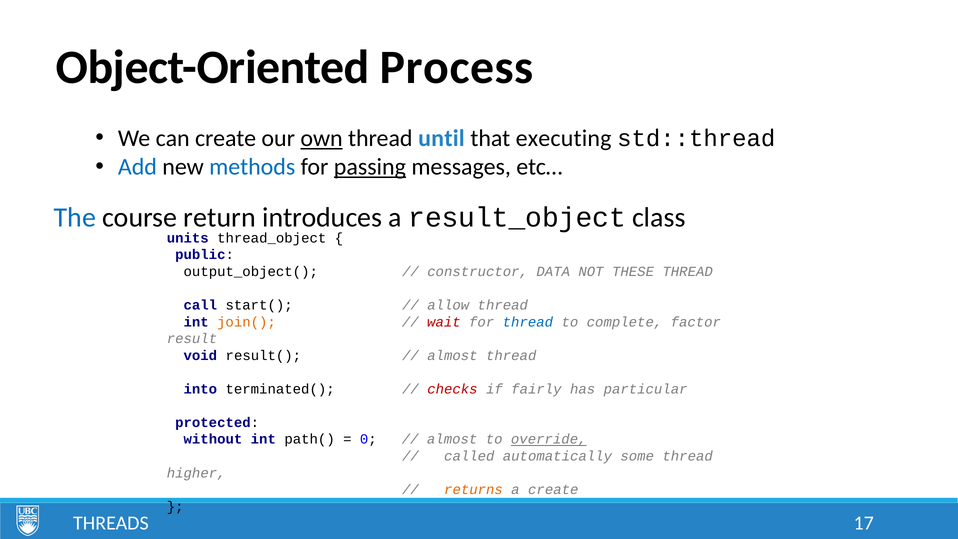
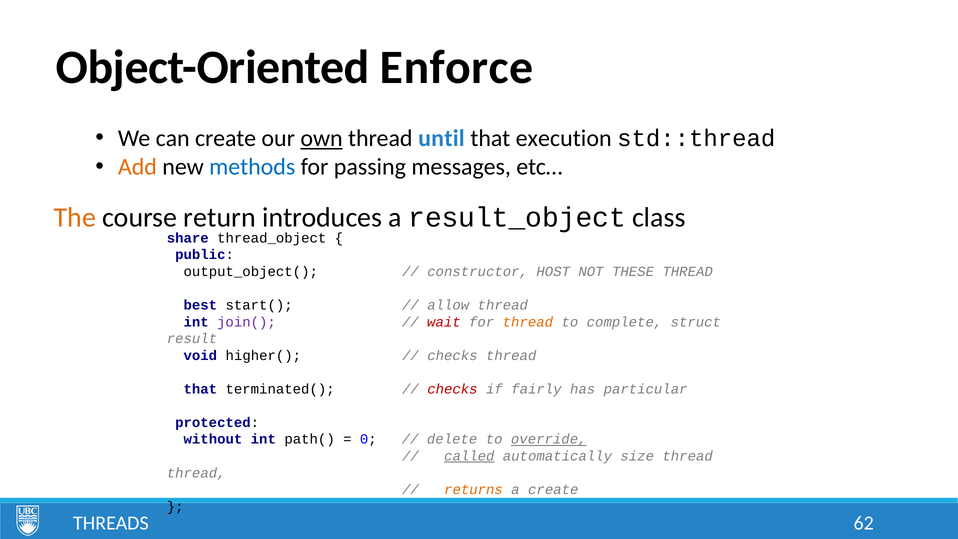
Process: Process -> Enforce (457, 68)
executing: executing -> execution (564, 138)
Add colour: blue -> orange (137, 167)
passing underline: present -> none (370, 167)
The colour: blue -> orange (75, 217)
units: units -> share (188, 238)
DATA: DATA -> HOST (553, 272)
call: call -> best (200, 305)
join( colour: orange -> purple (246, 322)
thread colour: blue -> orange (528, 322)
factor: factor -> struct (696, 322)
result(: result( -> higher( (263, 355)
almost: almost -> checks (452, 355)
into: into -> that (200, 389)
almost: almost -> delete (452, 439)
called underline: none -> present (469, 456)
some: some -> size (637, 456)
higher: higher -> thread (196, 473)
17: 17 -> 62 (864, 523)
